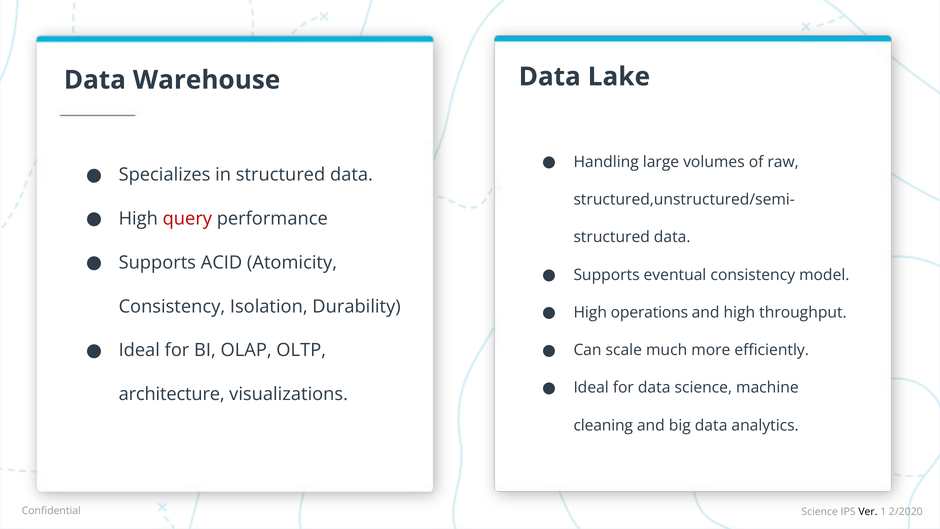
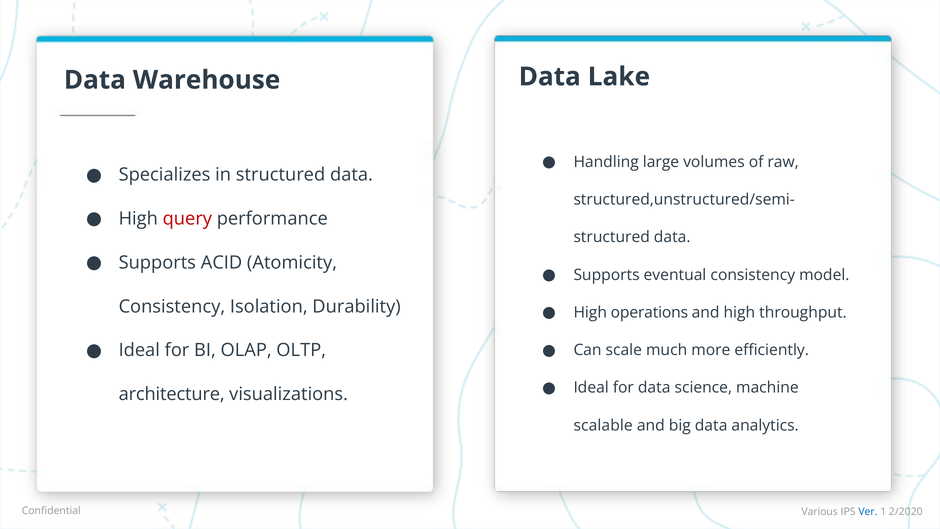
cleaning: cleaning -> scalable (603, 425)
Science: Science -> Various (820, 512)
Ver colour: black -> blue (868, 512)
